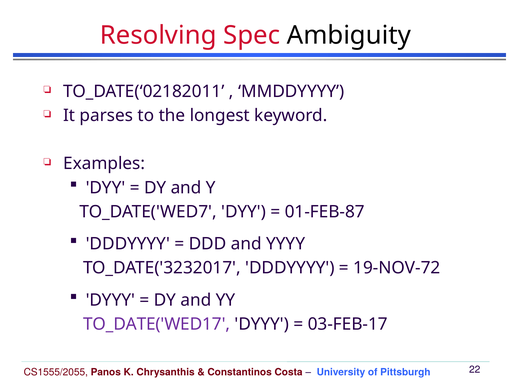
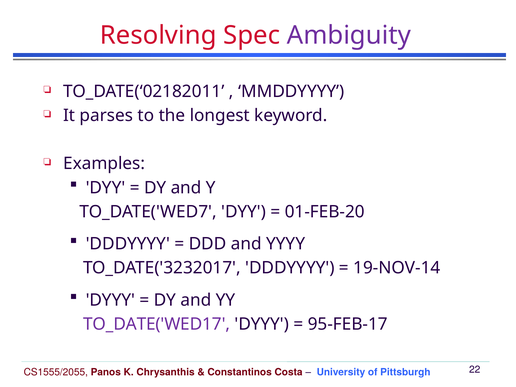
Ambiguity colour: black -> purple (349, 35)
01-FEB-87: 01-FEB-87 -> 01-FEB-20 (325, 212)
19-NOV-72: 19-NOV-72 -> 19-NOV-14 (397, 268)
03-FEB-17: 03-FEB-17 -> 95-FEB-17 (348, 324)
